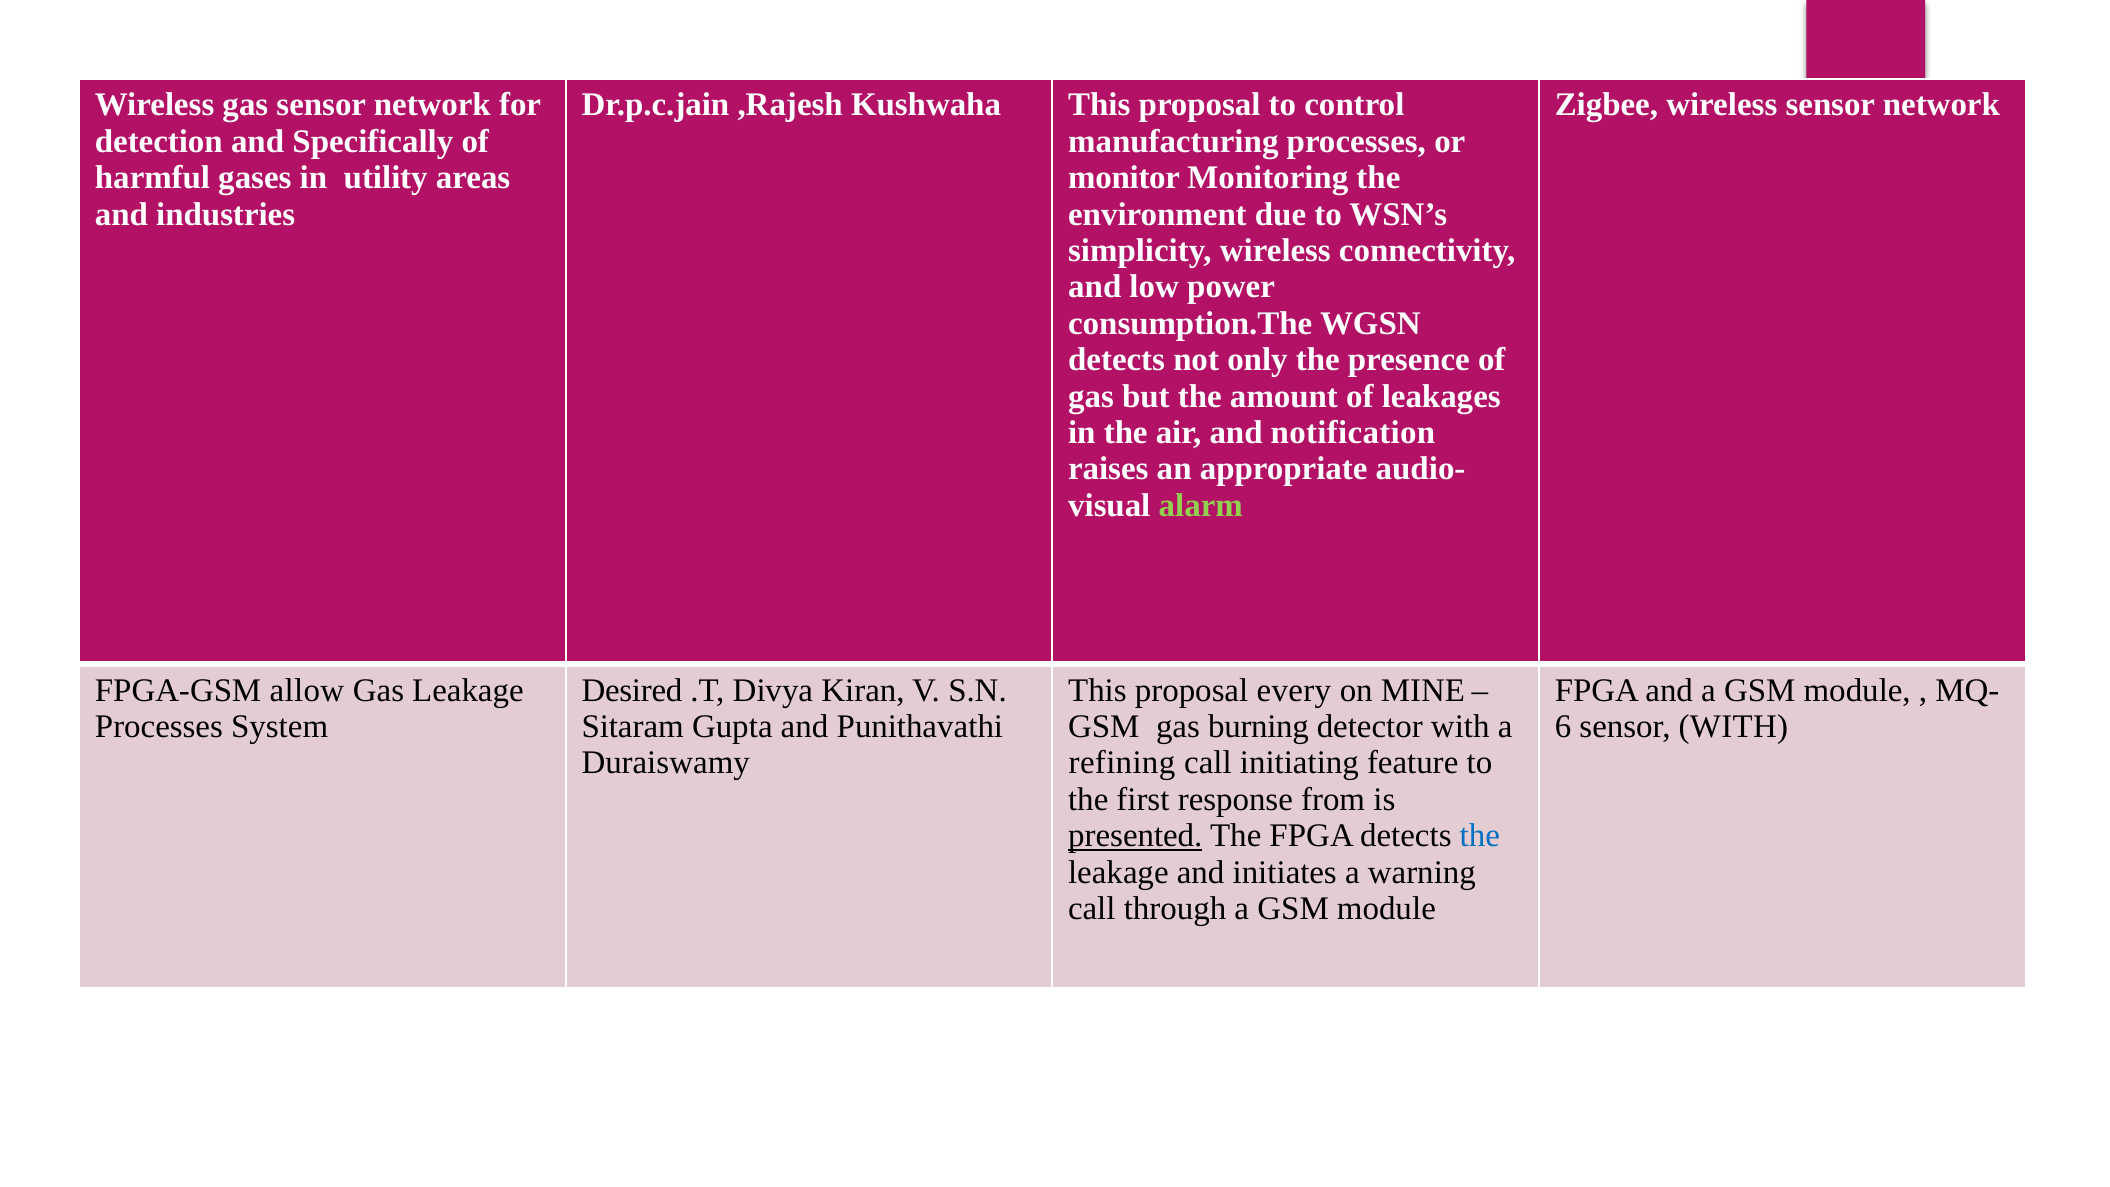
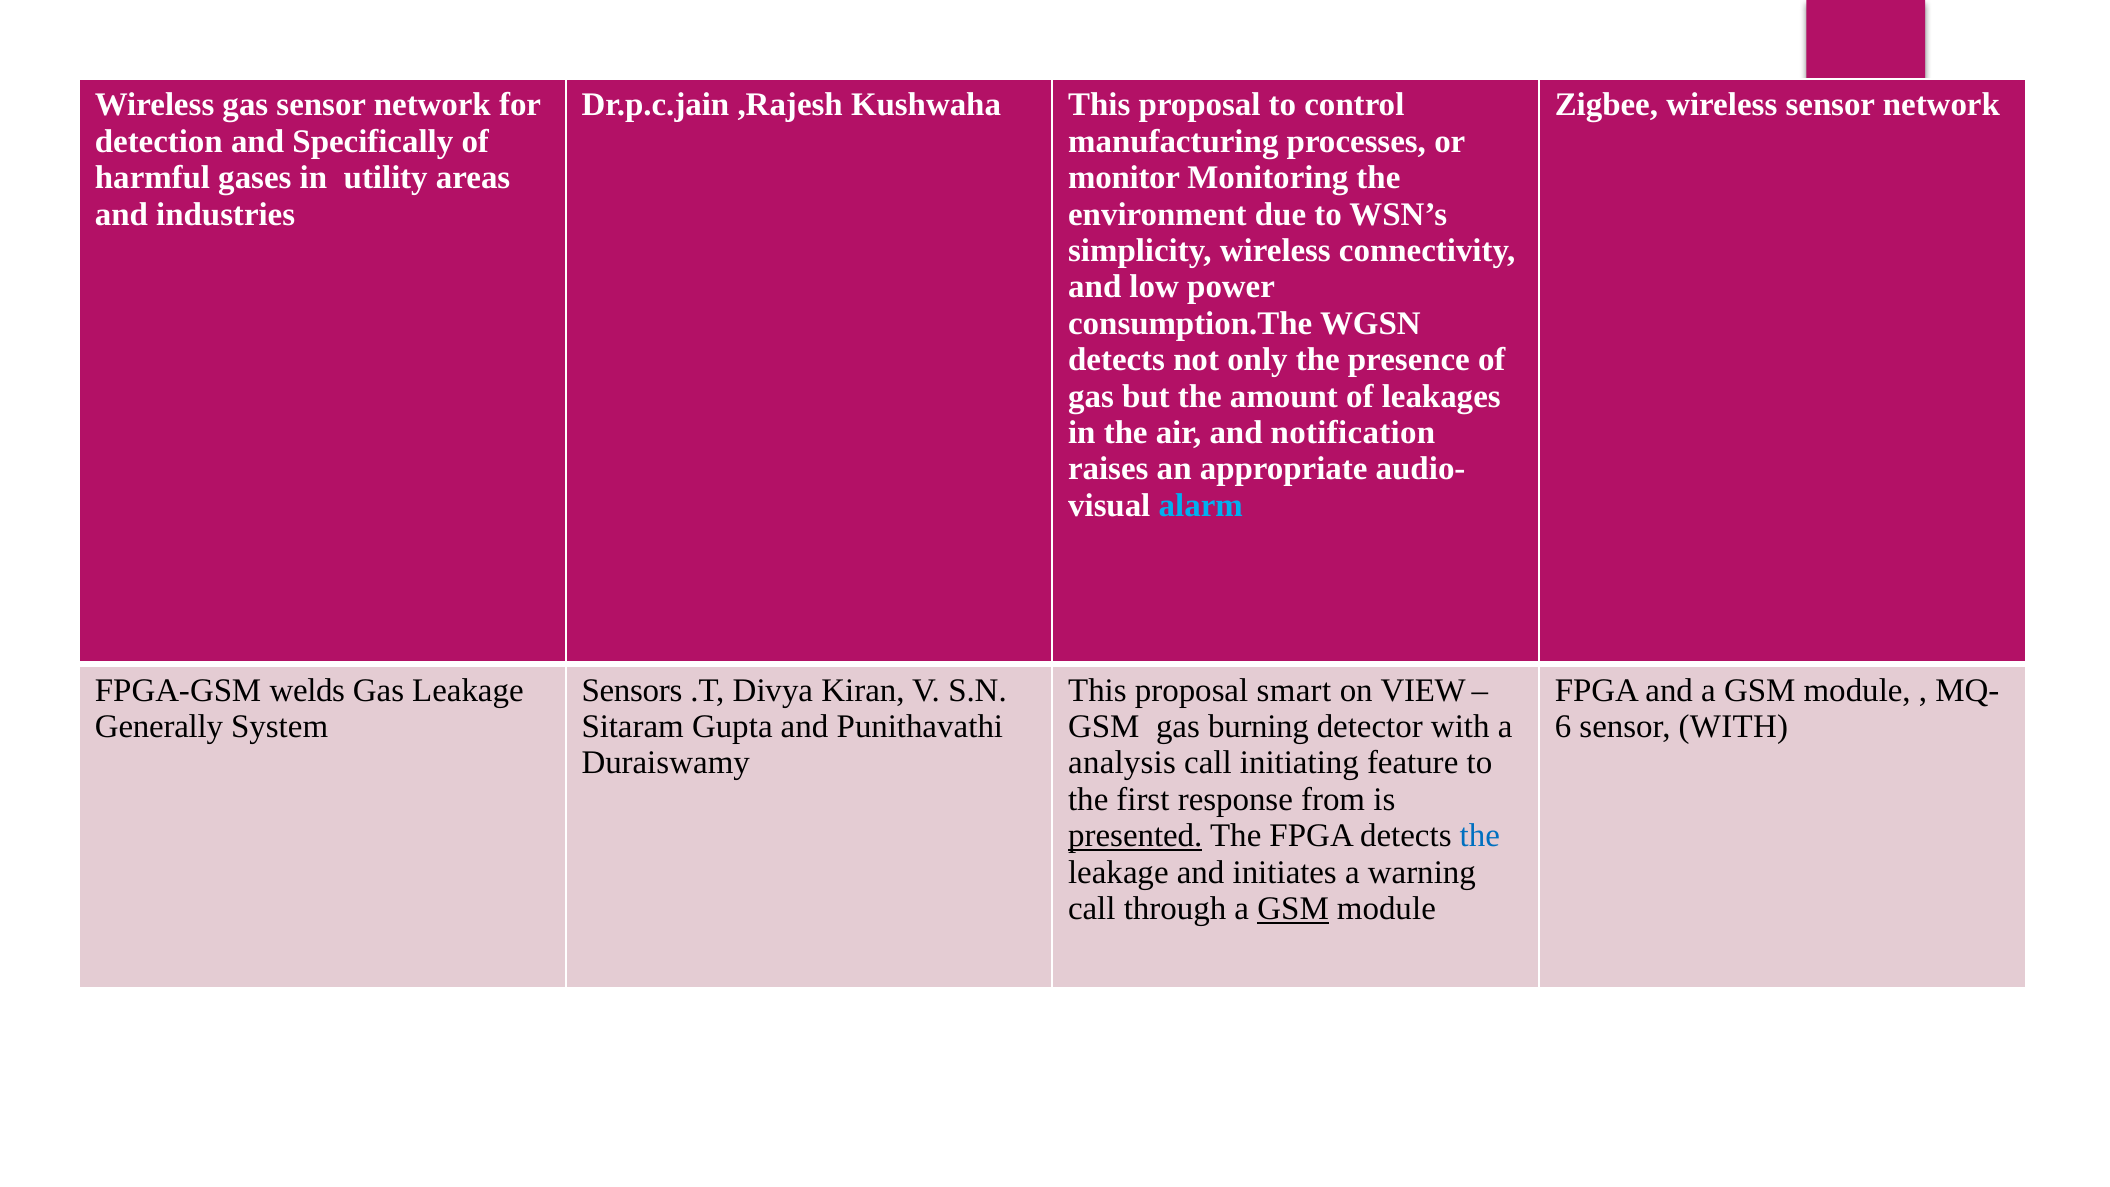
alarm colour: light green -> light blue (1201, 505)
allow: allow -> welds (307, 690)
Desired: Desired -> Sensors (632, 690)
every: every -> smart (1294, 690)
MINE: MINE -> VIEW (1423, 690)
Processes: Processes -> Generally (159, 727)
refining: refining -> analysis (1122, 763)
GSM underline: none -> present (1293, 909)
